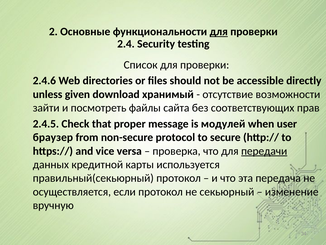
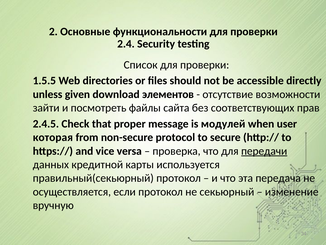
для underline: present -> none (219, 32)
2.4.6: 2.4.6 -> 1.5.5 (44, 81)
хранимый: хранимый -> элементов (168, 94)
браузер: браузер -> которая (53, 137)
